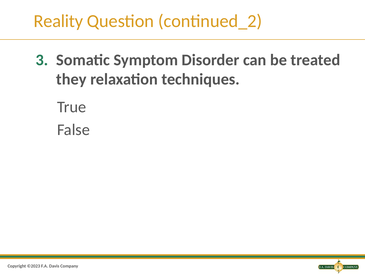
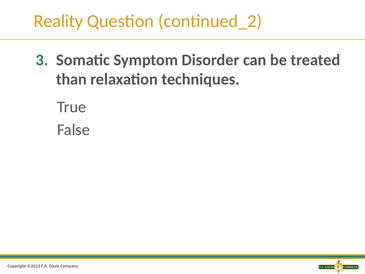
they: they -> than (72, 79)
